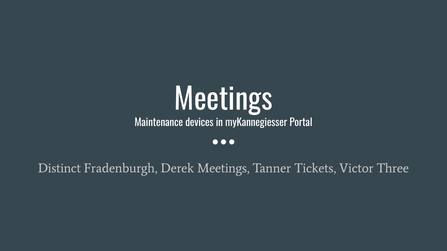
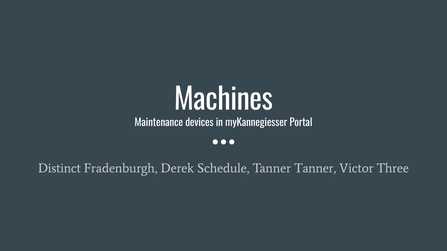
Meetings: Meetings -> Machines (224, 100)
Derek Meetings: Meetings -> Schedule (223, 168)
Tanner Tickets: Tickets -> Tanner (315, 168)
